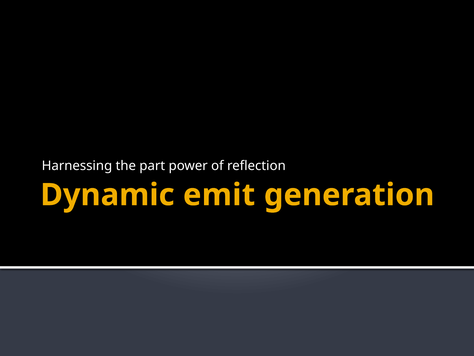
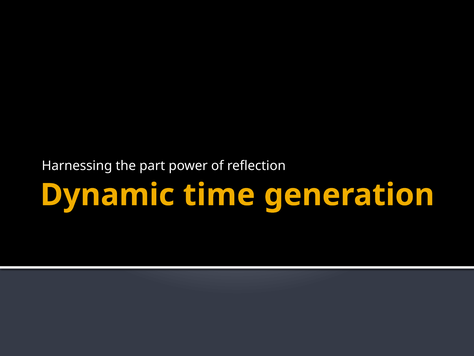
emit: emit -> time (219, 195)
